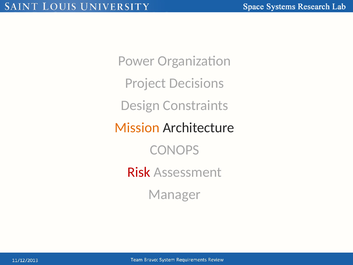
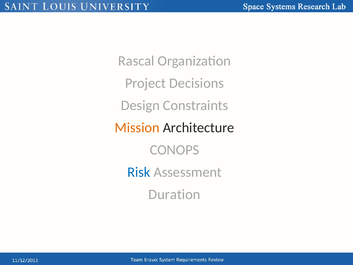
Power: Power -> Rascal (136, 61)
Risk colour: red -> blue (139, 172)
Manager: Manager -> Duration (174, 194)
